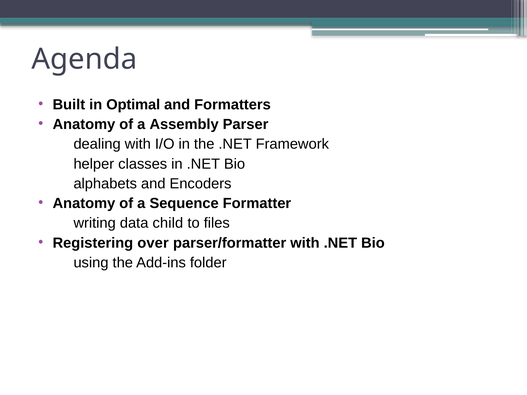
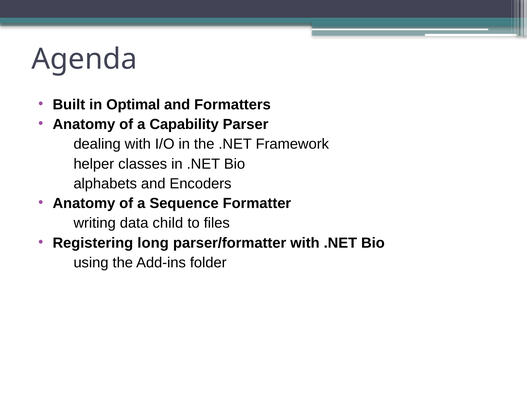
Assembly: Assembly -> Capability (184, 124)
over: over -> long (153, 243)
